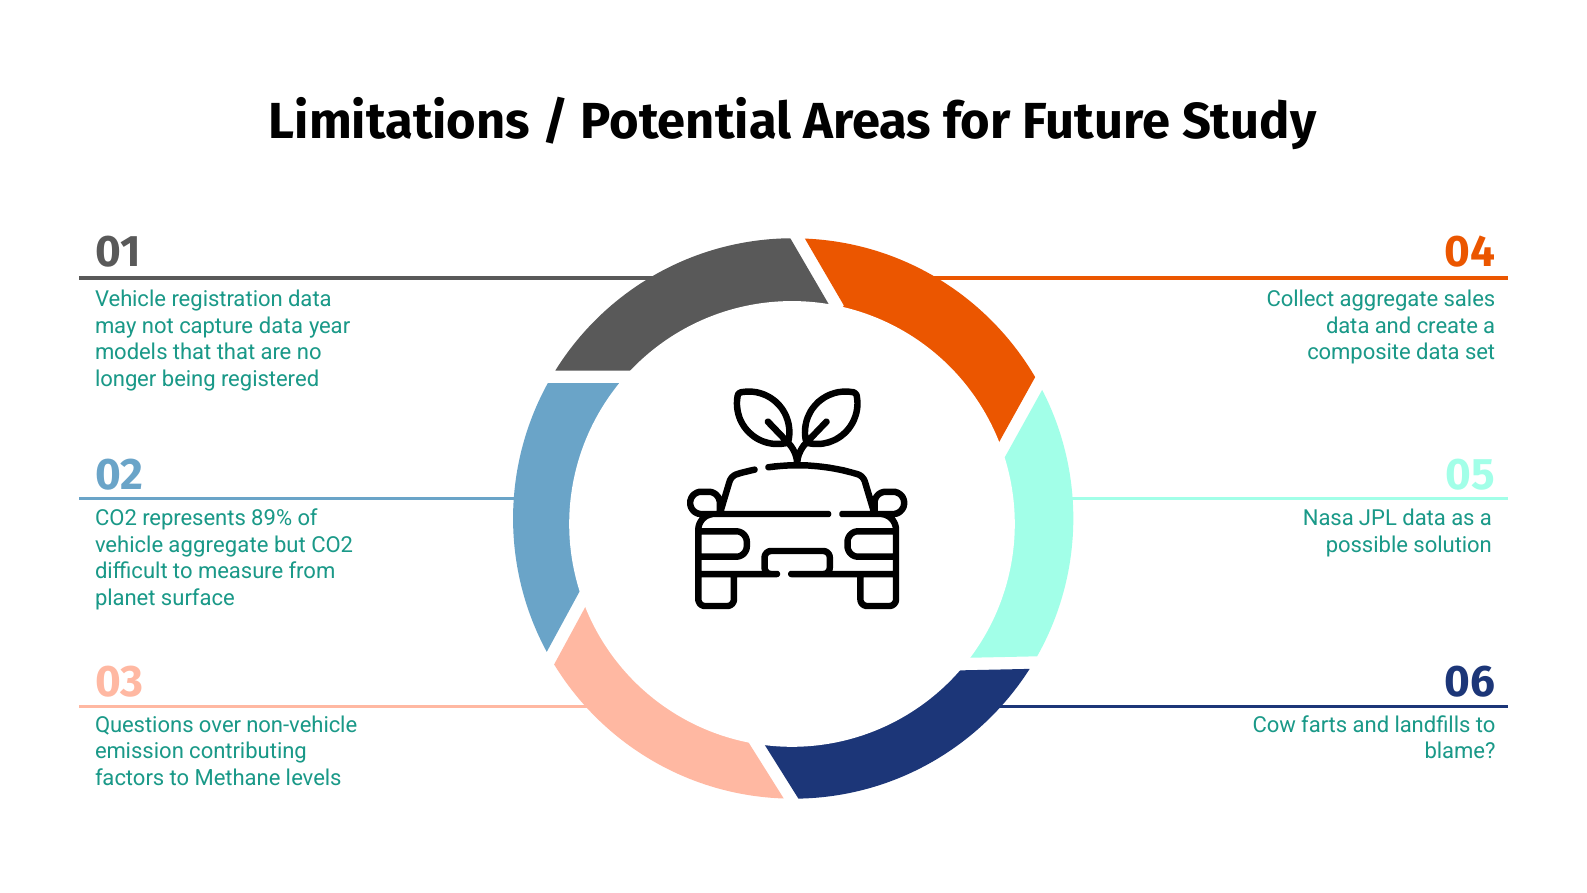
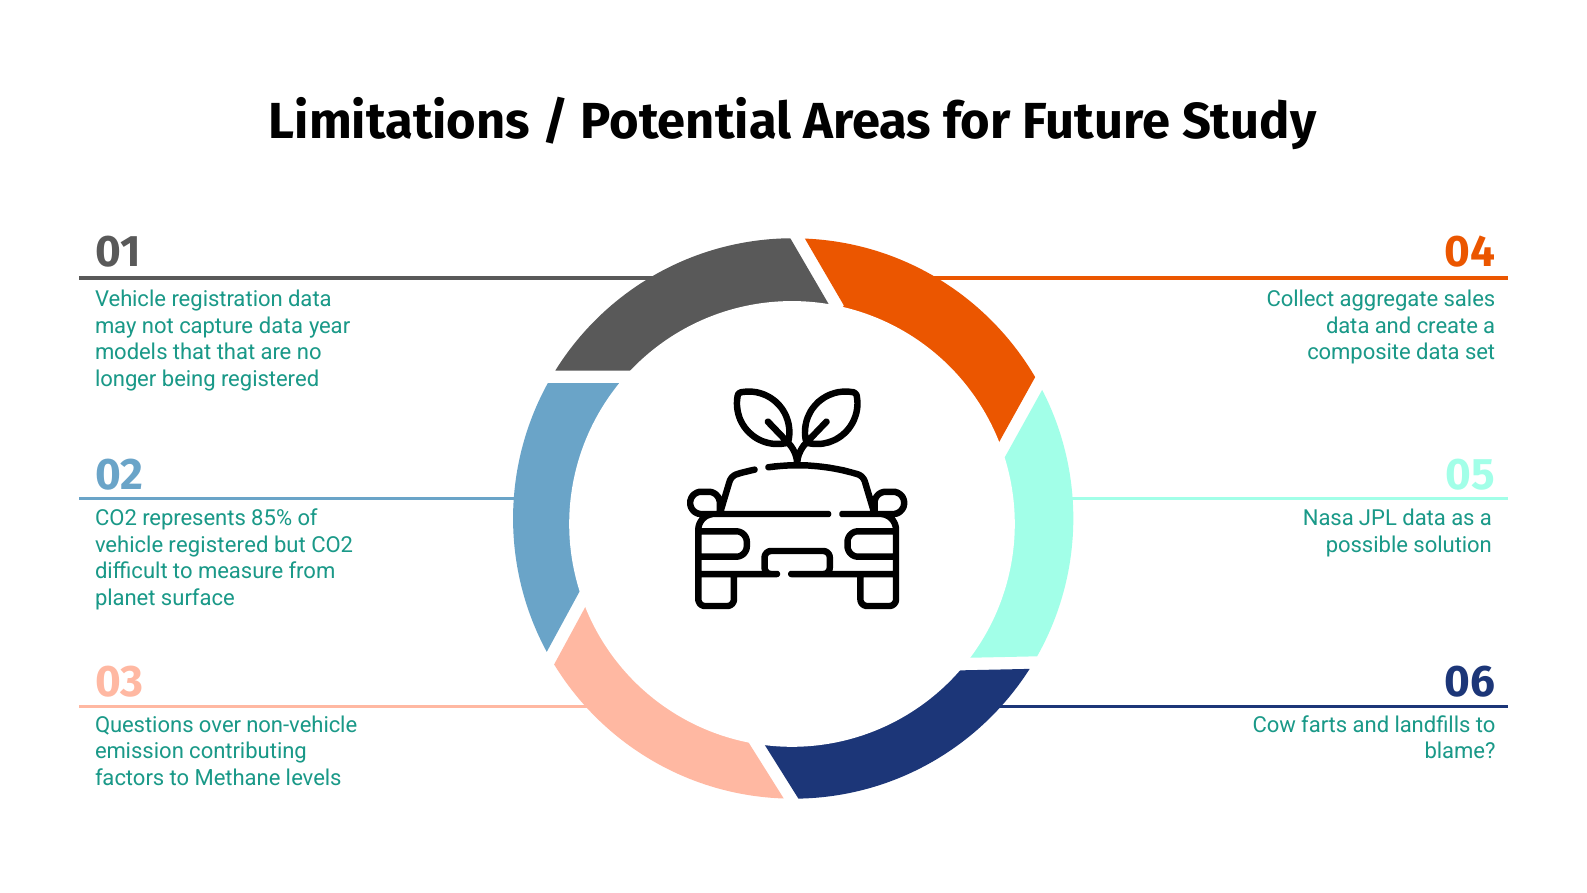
89%: 89% -> 85% (272, 518)
vehicle aggregate: aggregate -> registered (219, 545)
